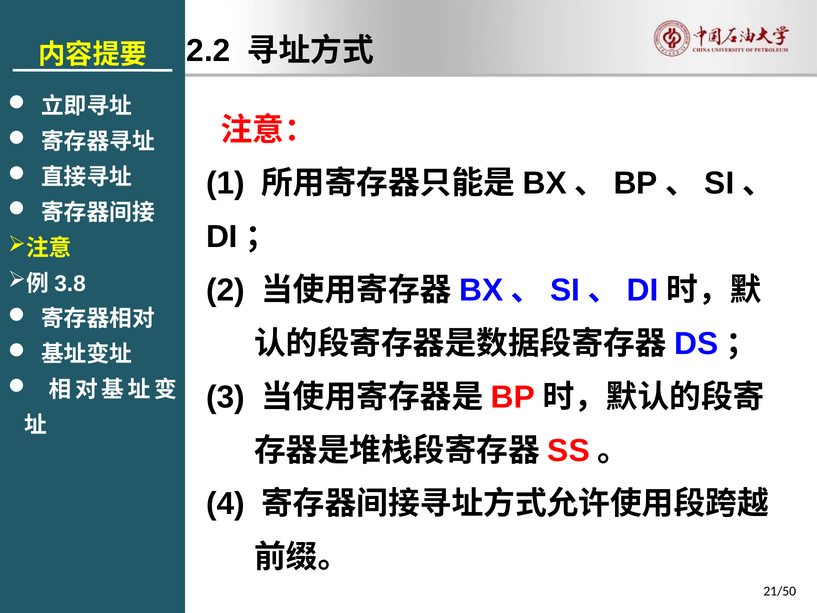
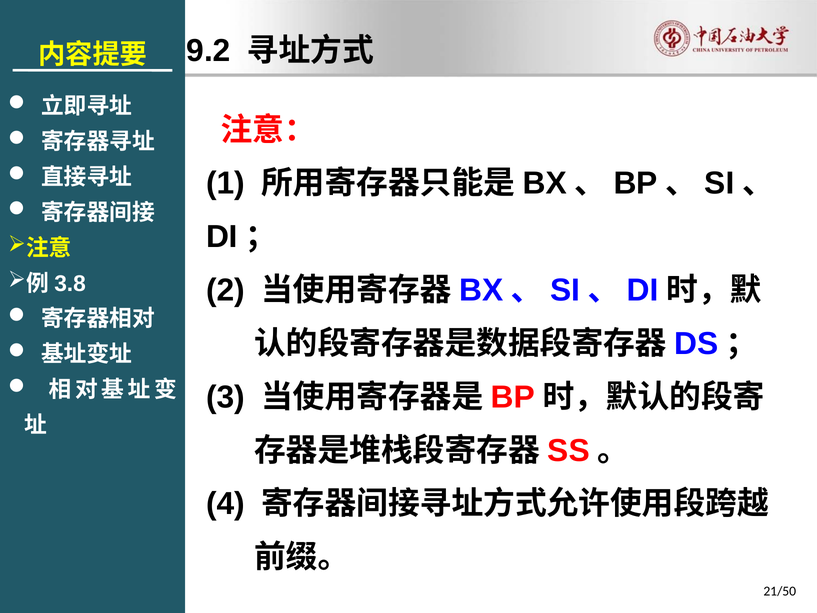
2.2: 2.2 -> 9.2 (208, 51)
